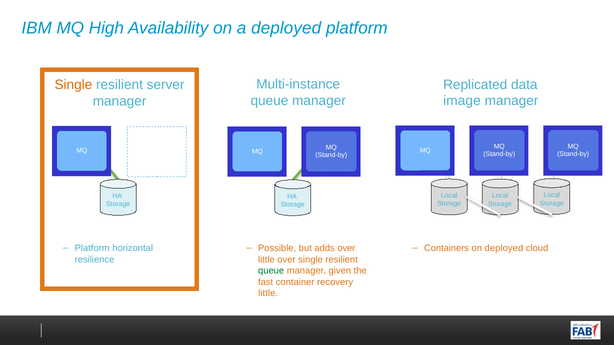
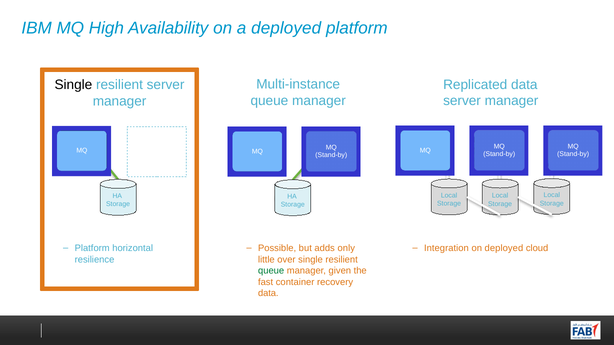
Single colour: orange -> black (73, 85)
image: image -> server (462, 101)
adds over: over -> only (346, 249)
Containers: Containers -> Integration (446, 249)
little: little -> data (268, 294)
